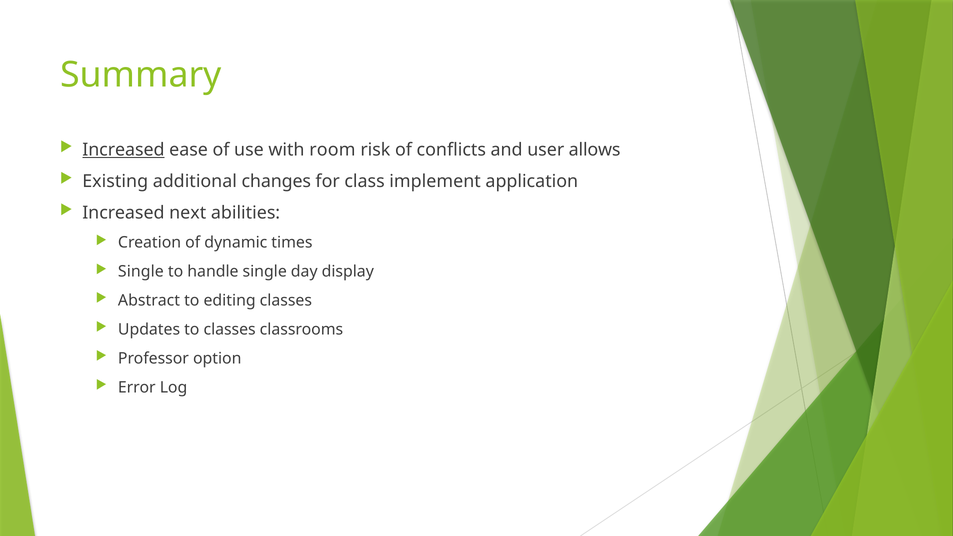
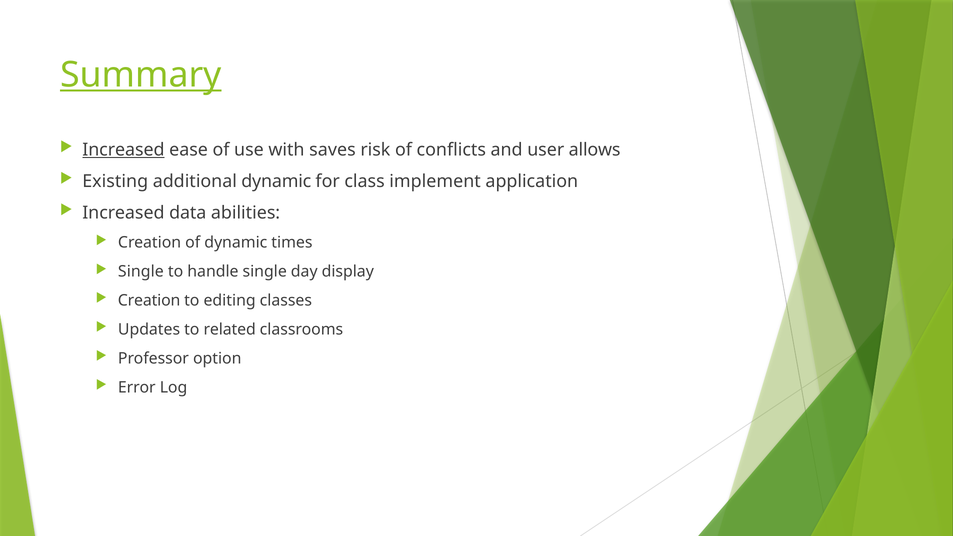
Summary underline: none -> present (141, 75)
room: room -> saves (332, 150)
additional changes: changes -> dynamic (276, 181)
next: next -> data (188, 213)
Abstract: Abstract -> Creation (149, 301)
to classes: classes -> related (230, 330)
